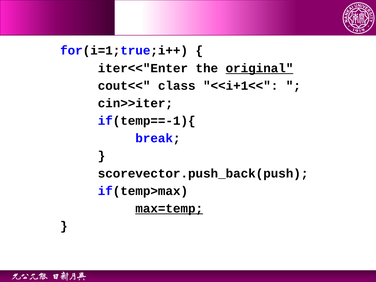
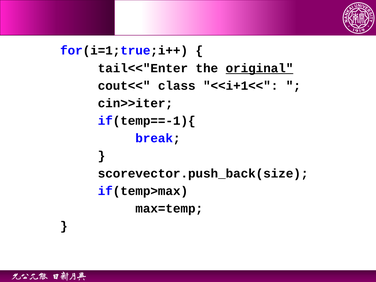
iter<<"Enter: iter<<"Enter -> tail<<"Enter (143, 68)
scorevector.push_back(push: scorevector.push_back(push -> scorevector.push_back(size (203, 173)
max=temp underline: present -> none (169, 208)
